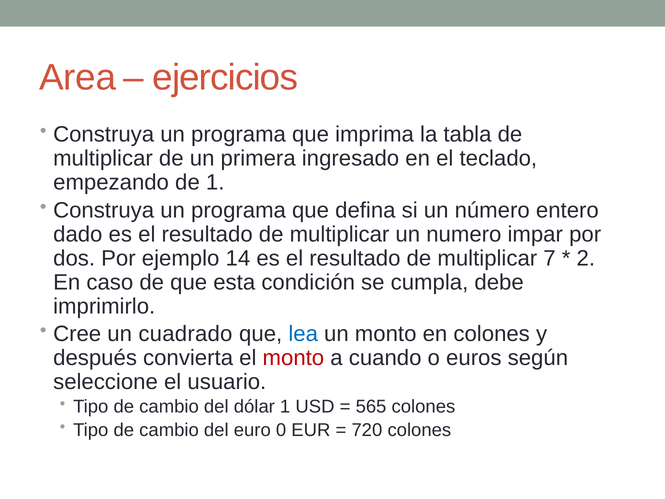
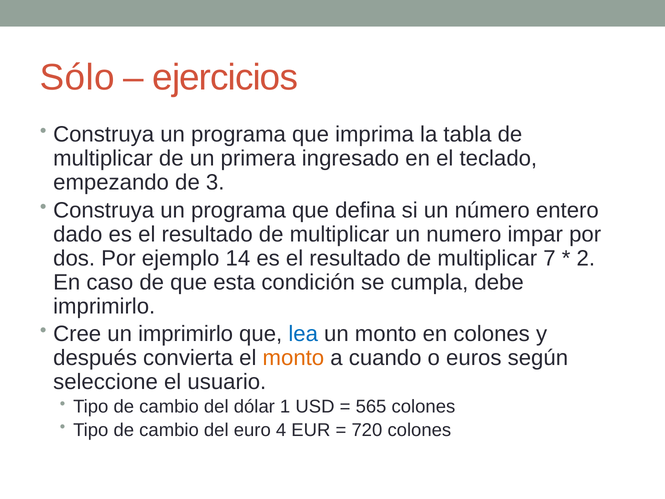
Area: Area -> Sólo (77, 77)
de 1: 1 -> 3 (215, 182)
un cuadrado: cuadrado -> imprimirlo (186, 334)
monto colour: red -> orange (293, 358)
0: 0 -> 4 (281, 430)
